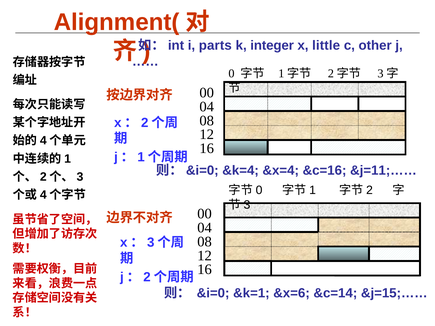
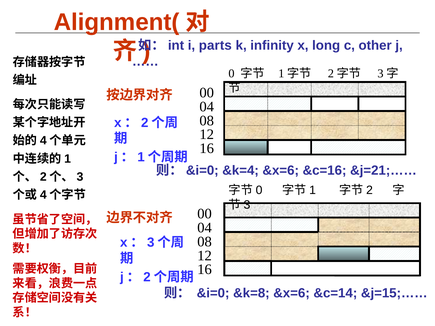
integer: integer -> infinity (272, 46)
little: little -> long (326, 46)
&k=4 &x=4: &x=4 -> &x=6 (281, 171)
&j=11;……: &j=11;…… -> &j=21;…… (383, 171)
&k=1: &k=1 -> &k=8 (251, 293)
